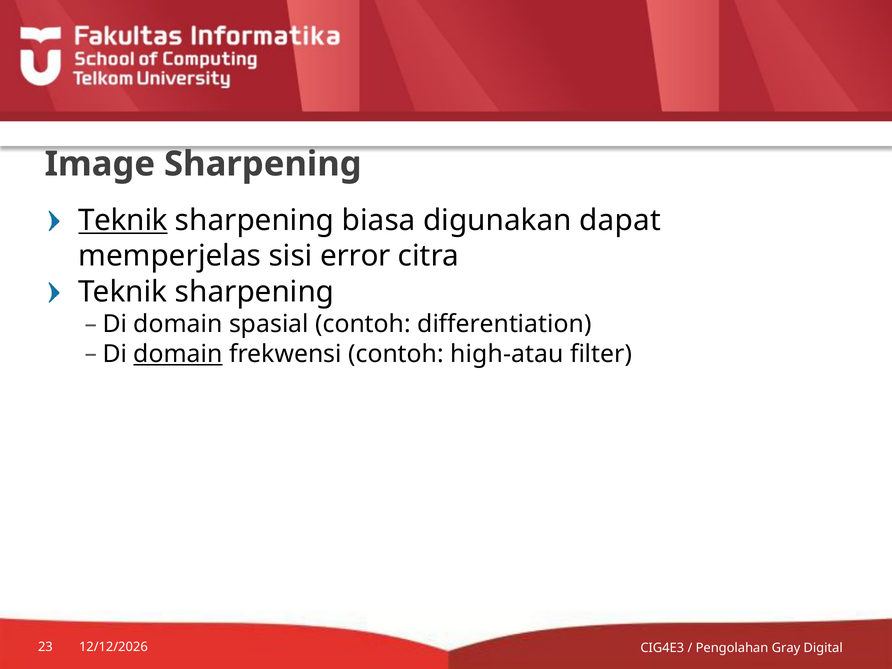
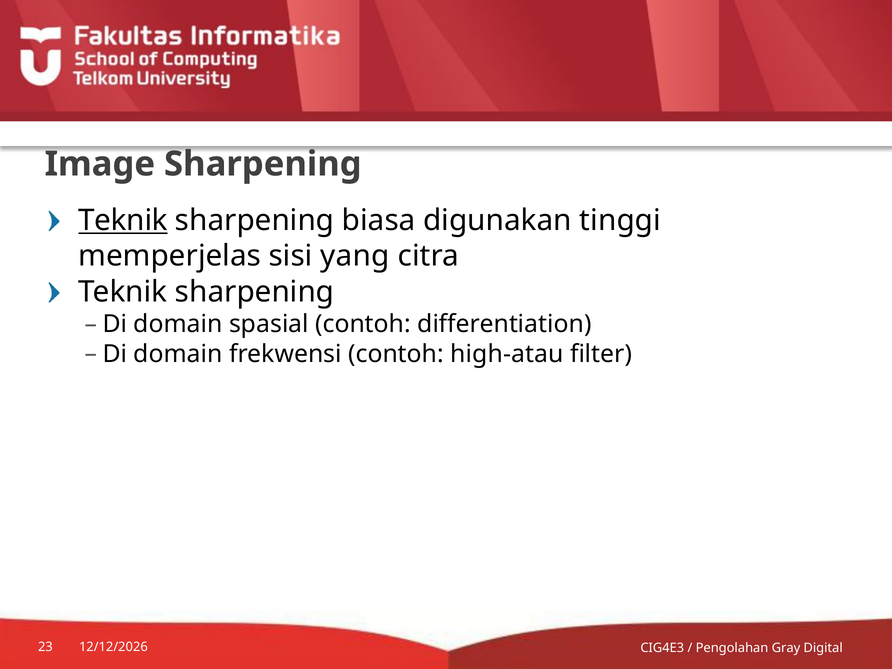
dapat: dapat -> tinggi (620, 220)
error: error -> yang (355, 256)
domain underline: present -> none (178, 354)
